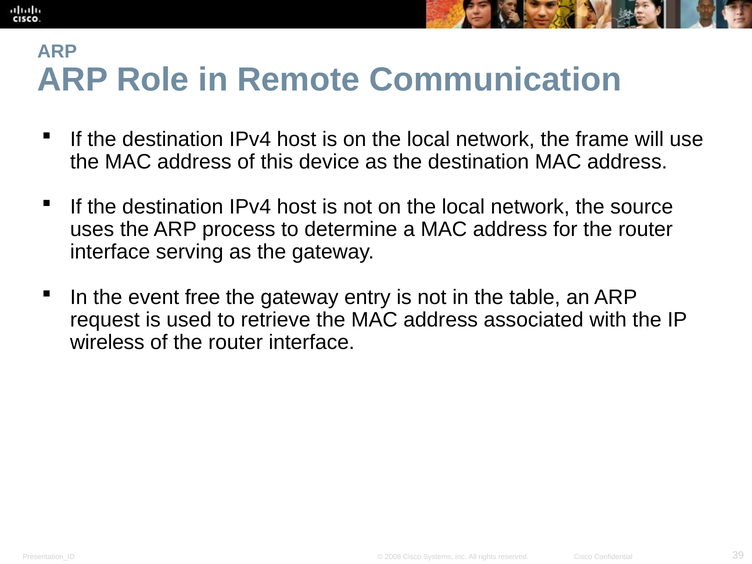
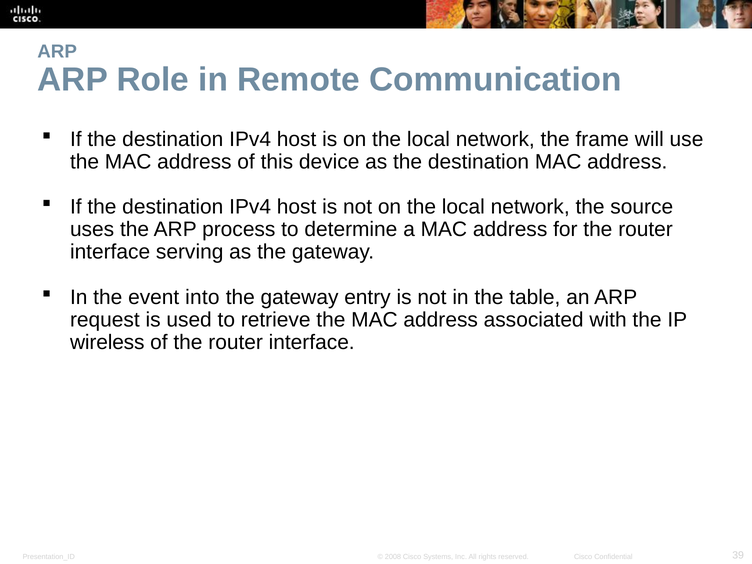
free: free -> into (202, 297)
